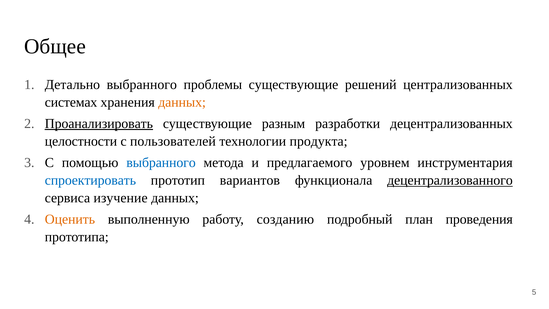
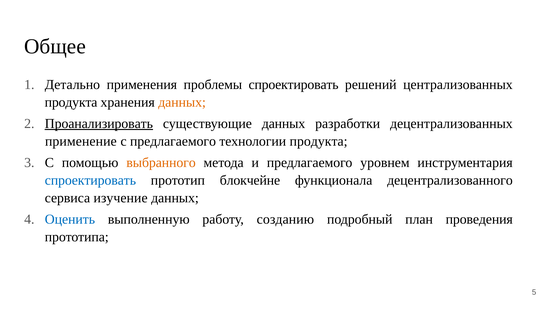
Детально выбранного: выбранного -> применения (142, 85)
проблемы существующие: существующие -> спроектировать (294, 85)
системах: системах -> продукта (71, 102)
существующие разным: разным -> данных (284, 124)
целостности: целостности -> применение (81, 141)
с пользователей: пользователей -> предлагаемого (173, 141)
выбранного colour: blue -> orange (161, 163)
вариантов: вариантов -> блокчейне (250, 180)
децентрализованного underline: present -> none (450, 180)
Оценить colour: orange -> blue (70, 219)
